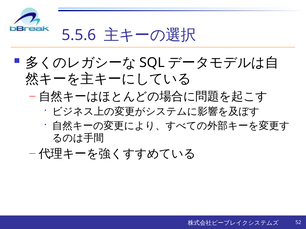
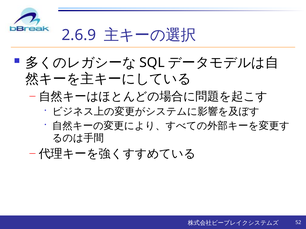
5.5.6: 5.5.6 -> 2.6.9 (79, 35)
